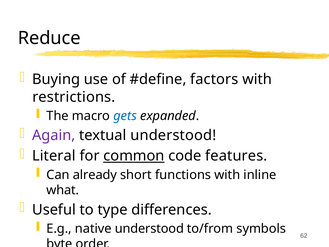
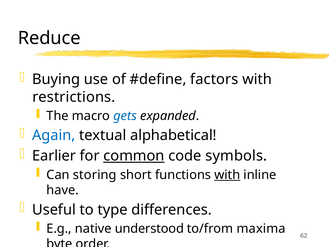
Again colour: purple -> blue (54, 135)
textual understood: understood -> alphabetical (173, 135)
Literal: Literal -> Earlier (54, 156)
features: features -> symbols (236, 156)
already: already -> storing (95, 175)
with underline: none -> present (227, 175)
what: what -> have (63, 190)
symbols: symbols -> maxima (261, 228)
